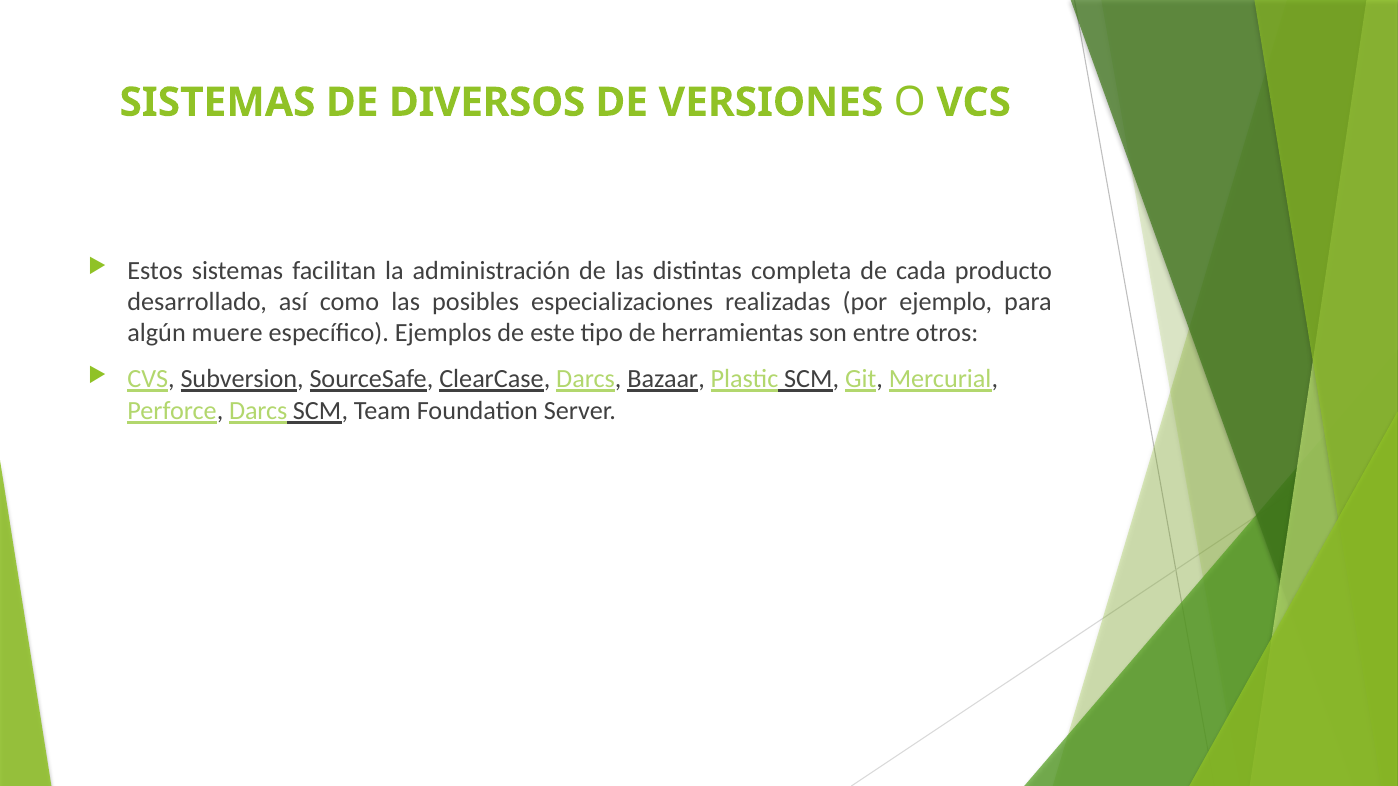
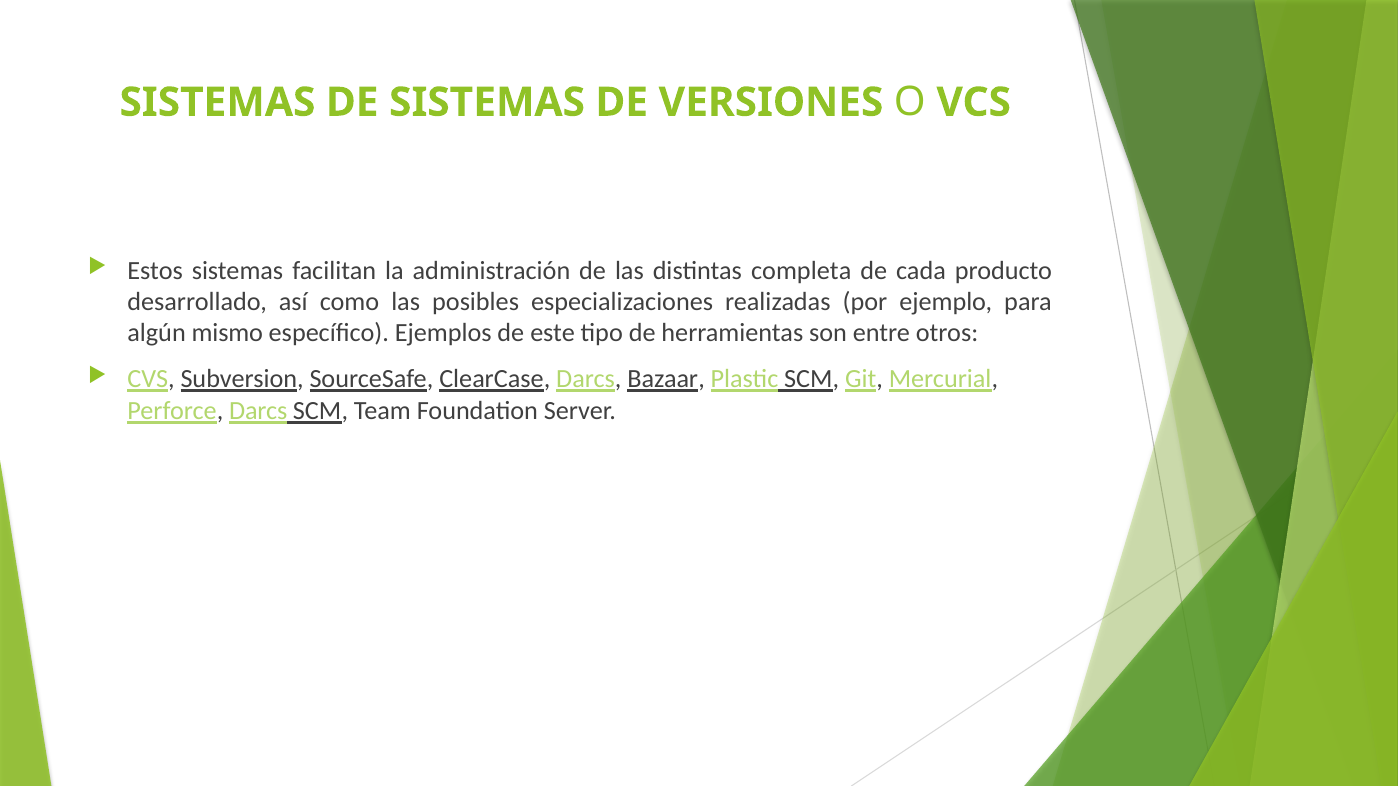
DE DIVERSOS: DIVERSOS -> SISTEMAS (487, 102)
muere: muere -> mismo (227, 333)
